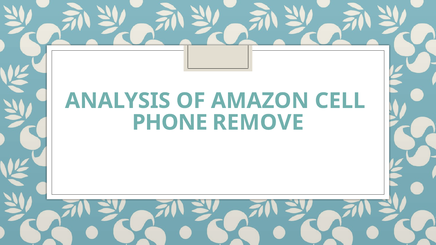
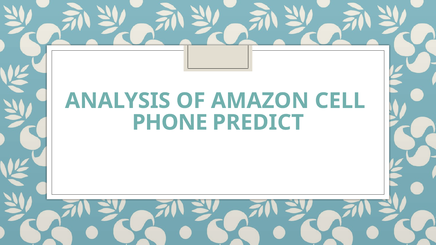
REMOVE: REMOVE -> PREDICT (258, 123)
